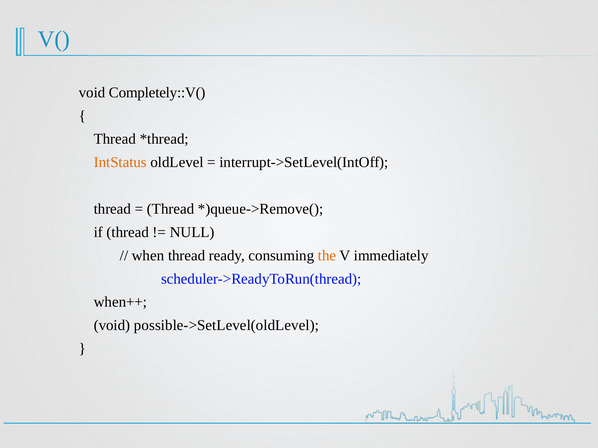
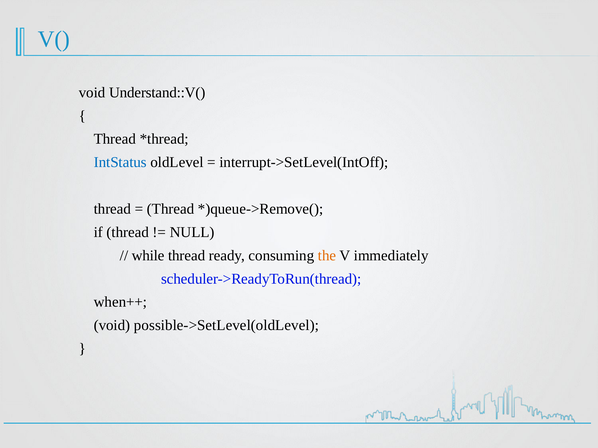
Completely::V(: Completely::V( -> Understand::V( (157, 93)
IntStatus colour: orange -> blue (120, 163)
when: when -> while (148, 256)
